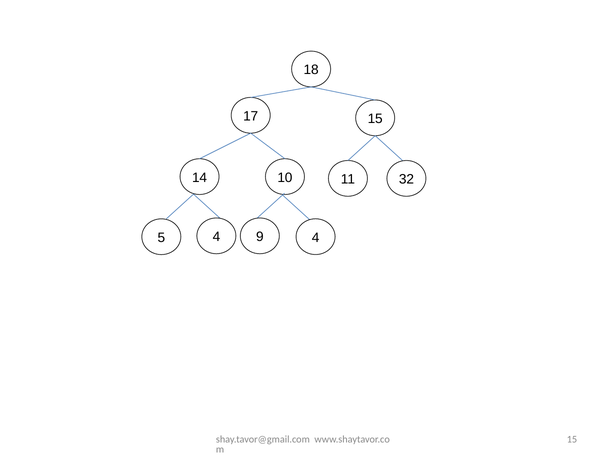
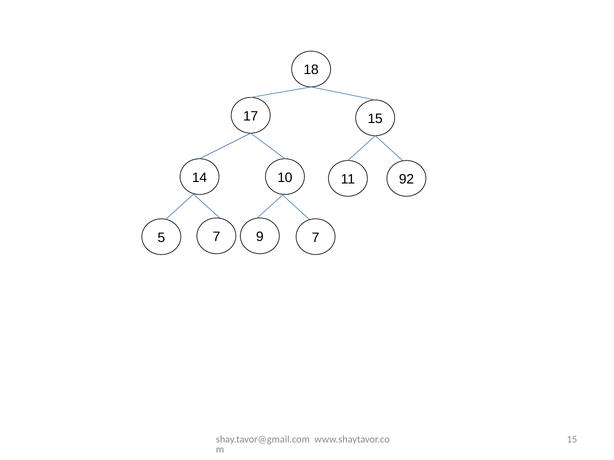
32: 32 -> 92 (406, 180)
5 4: 4 -> 7 (216, 237)
9 4: 4 -> 7 (316, 238)
